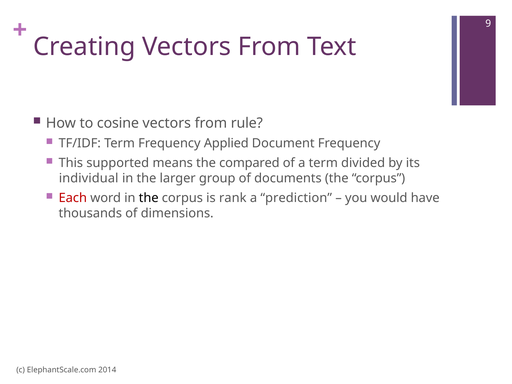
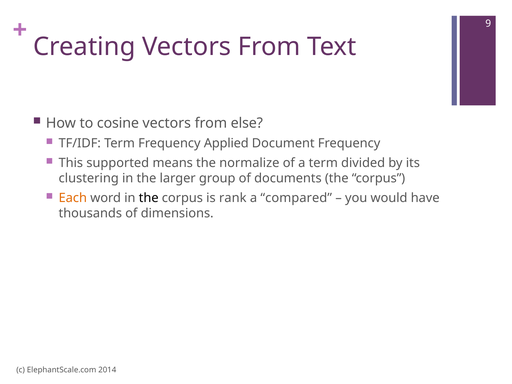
rule: rule -> else (247, 123)
compared: compared -> normalize (249, 163)
individual: individual -> clustering (89, 178)
Each colour: red -> orange (73, 198)
prediction: prediction -> compared (296, 198)
